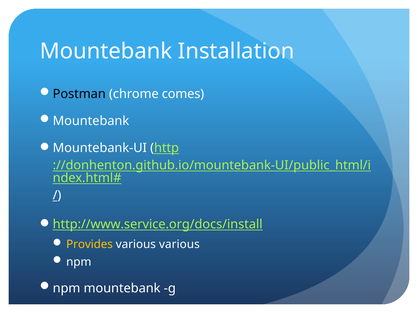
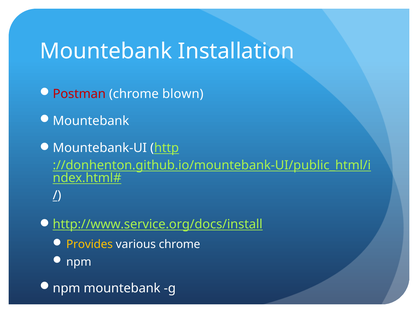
Postman colour: black -> red (79, 94)
comes: comes -> blown (183, 94)
various various: various -> chrome (180, 245)
